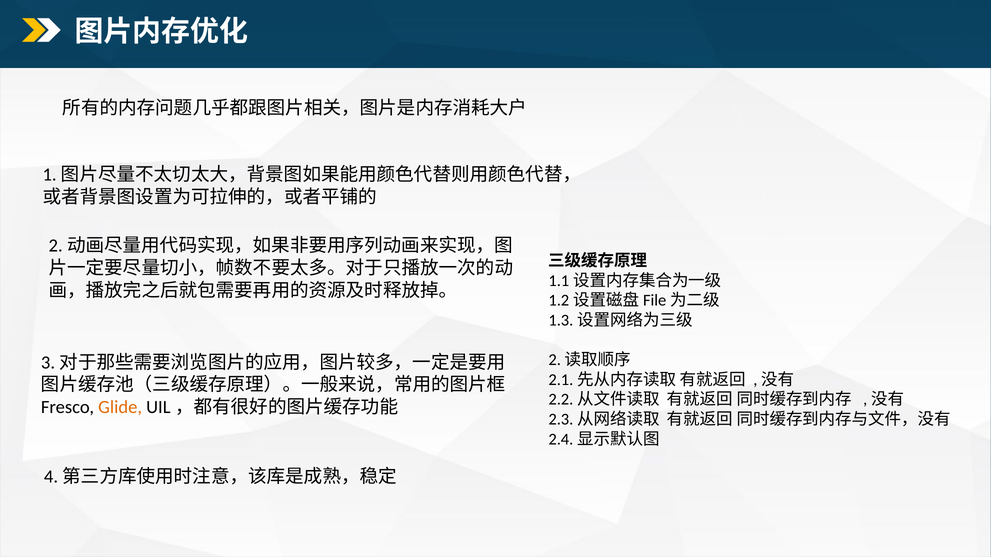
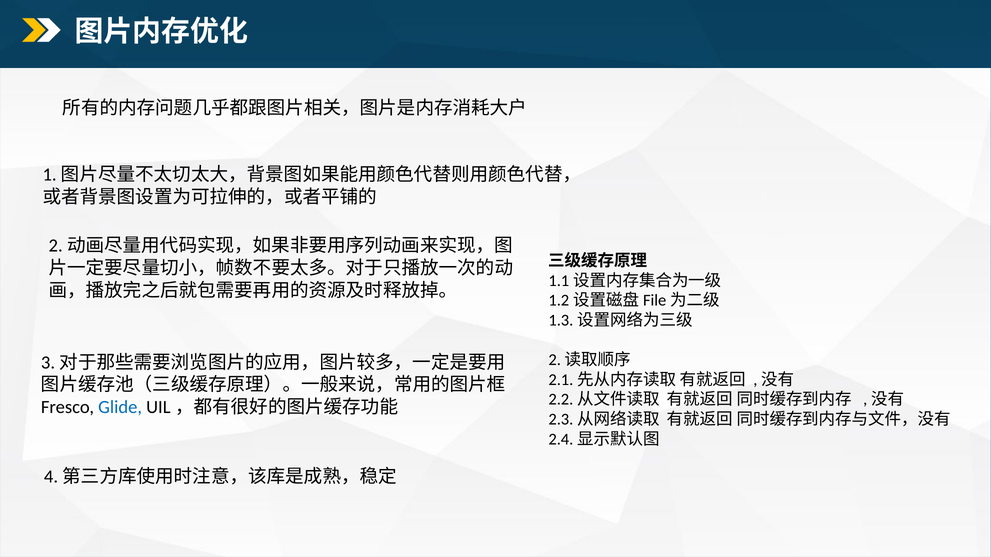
Glide colour: orange -> blue (120, 407)
